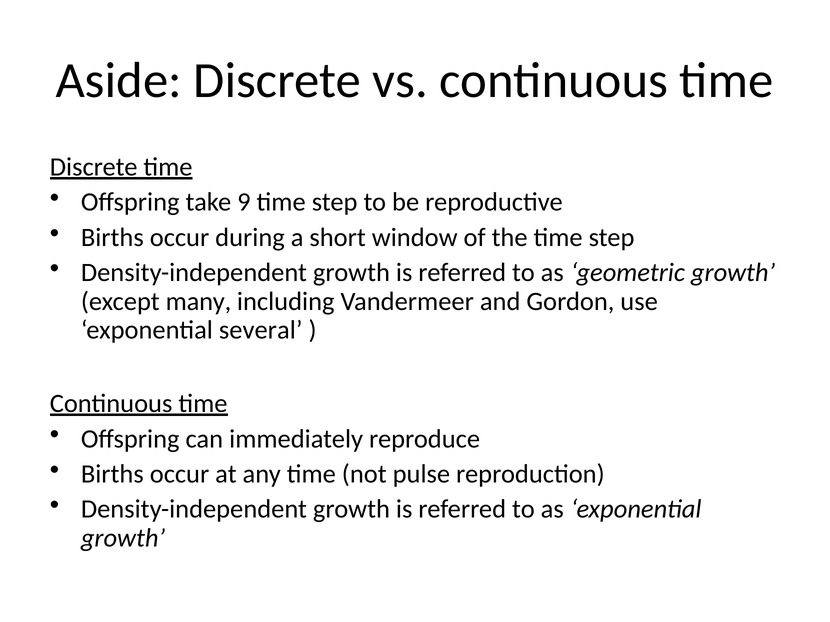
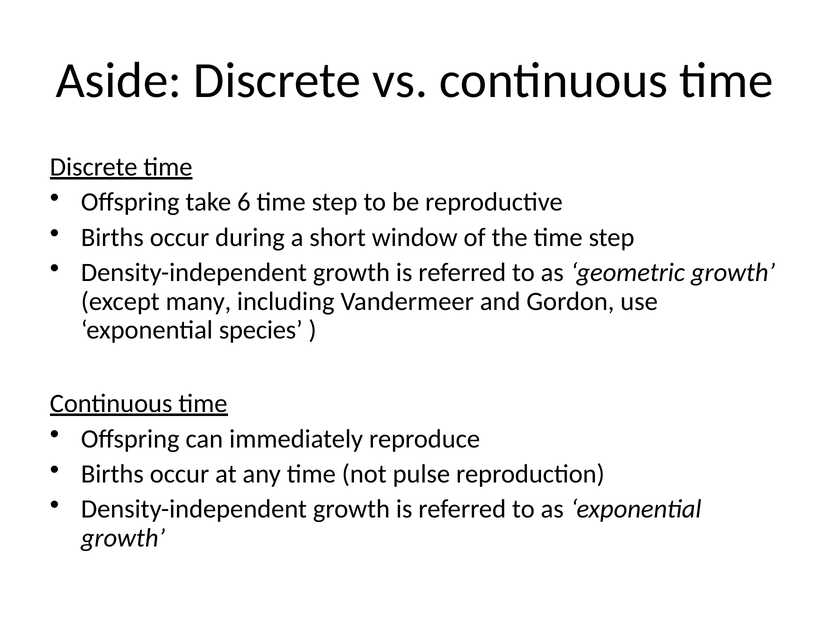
9: 9 -> 6 (244, 202)
several: several -> species (261, 330)
